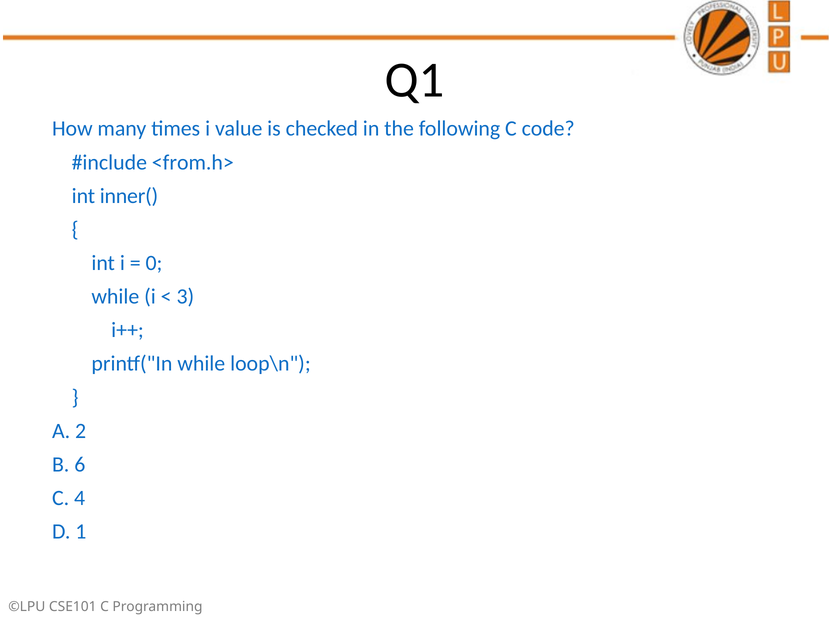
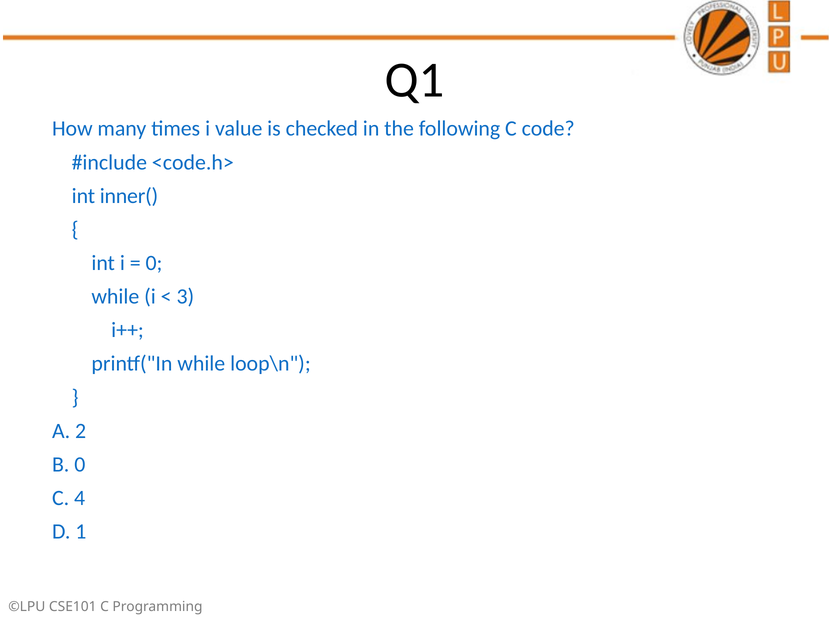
<from.h>: <from.h> -> <code.h> (193, 163)
B 6: 6 -> 0 (80, 465)
